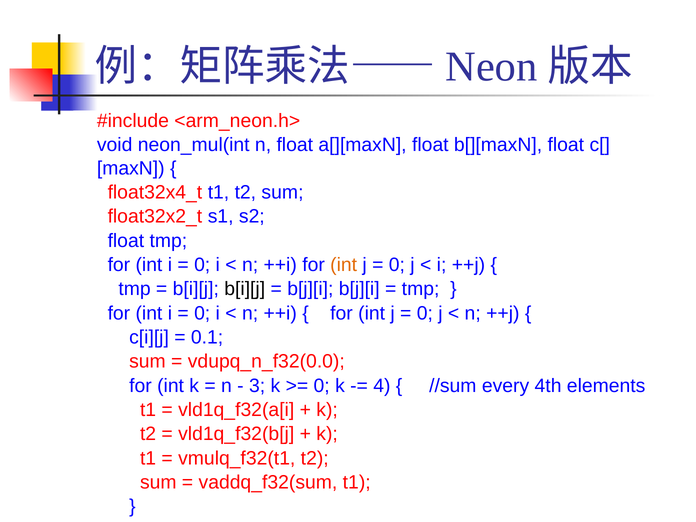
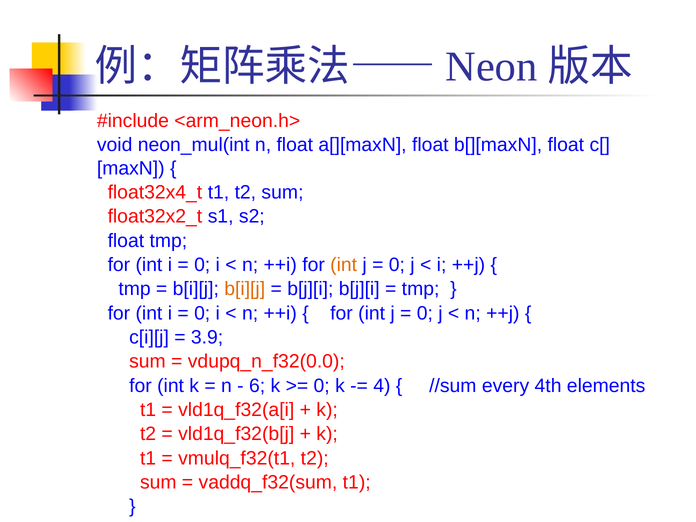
b[i][j colour: black -> orange (245, 289)
0.1: 0.1 -> 3.9 (207, 337)
3: 3 -> 6 (257, 386)
